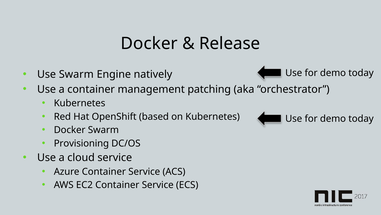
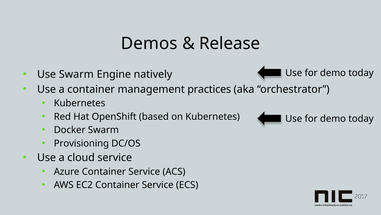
Docker: Docker -> Demos (149, 43)
patching: patching -> practices (209, 89)
